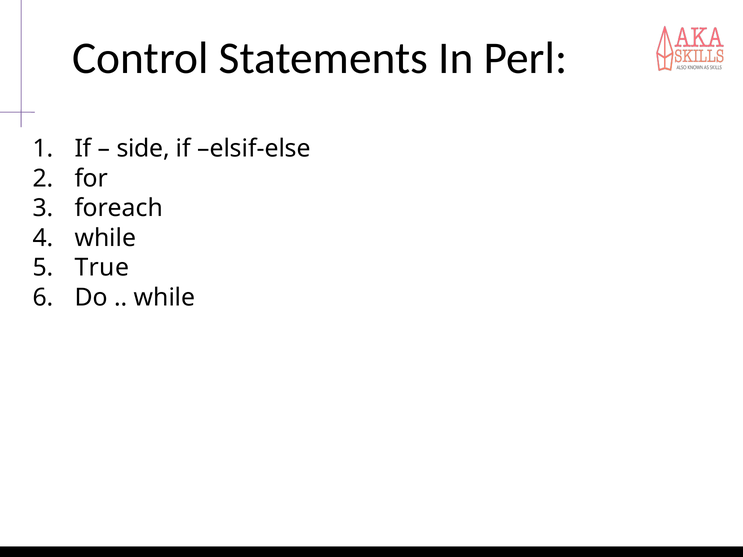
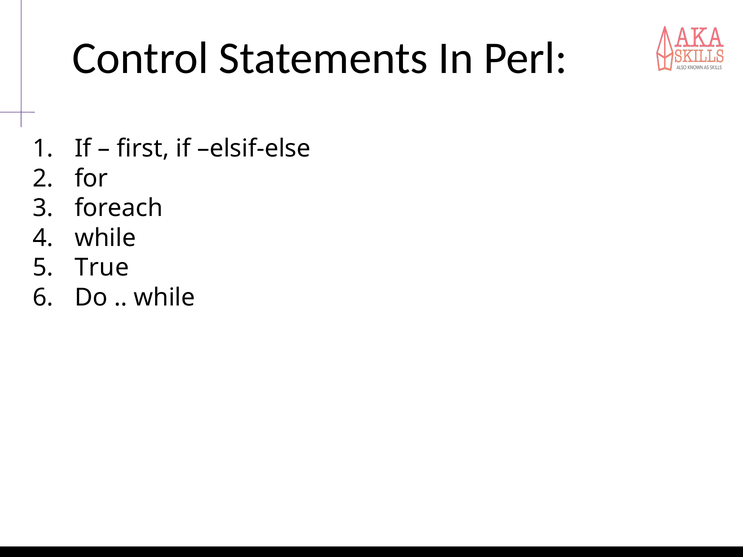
side: side -> first (143, 149)
